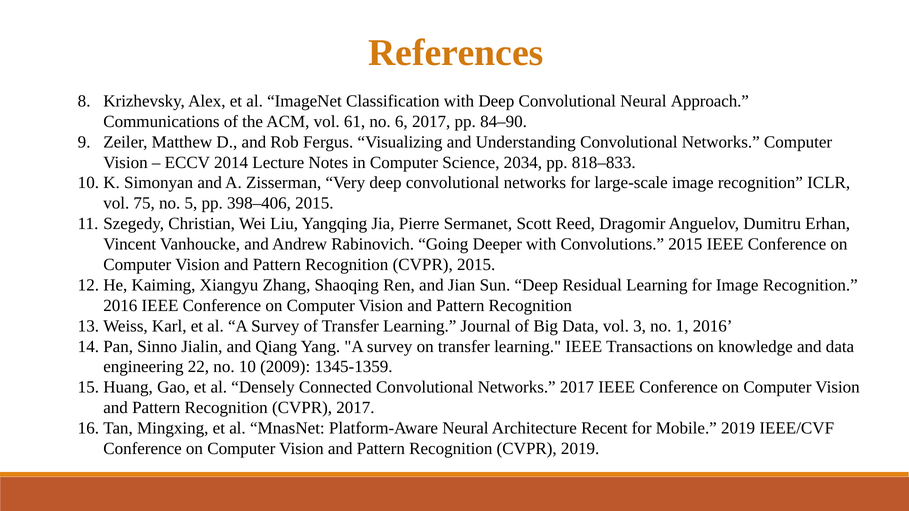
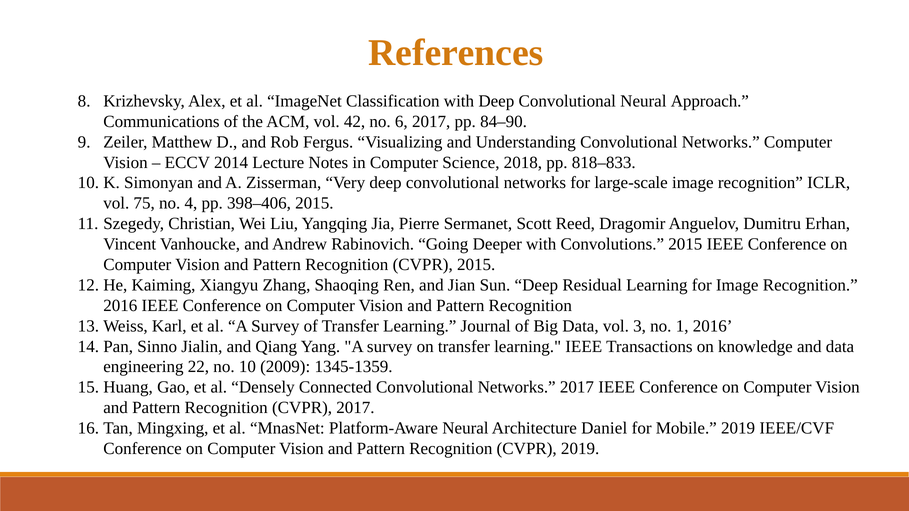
61: 61 -> 42 (355, 122)
2034: 2034 -> 2018 (523, 163)
5: 5 -> 4 (191, 203)
Recent: Recent -> Daniel (604, 428)
